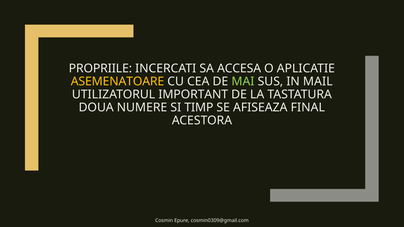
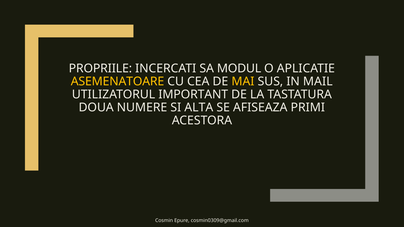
ACCESA: ACCESA -> MODUL (239, 68)
MAI colour: light green -> yellow (243, 81)
TIMP: TIMP -> ALTA (199, 108)
FINAL: FINAL -> PRIMI (308, 108)
